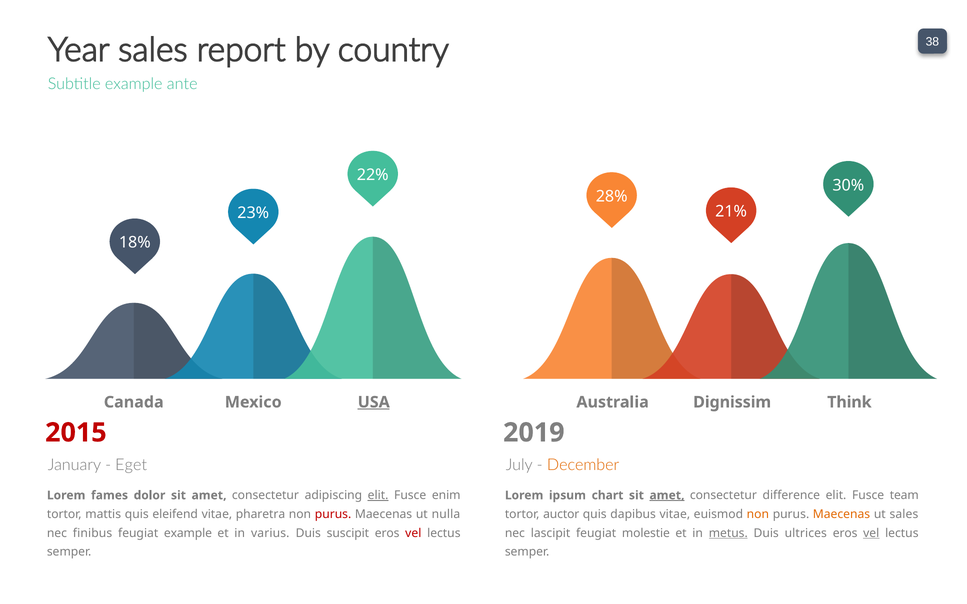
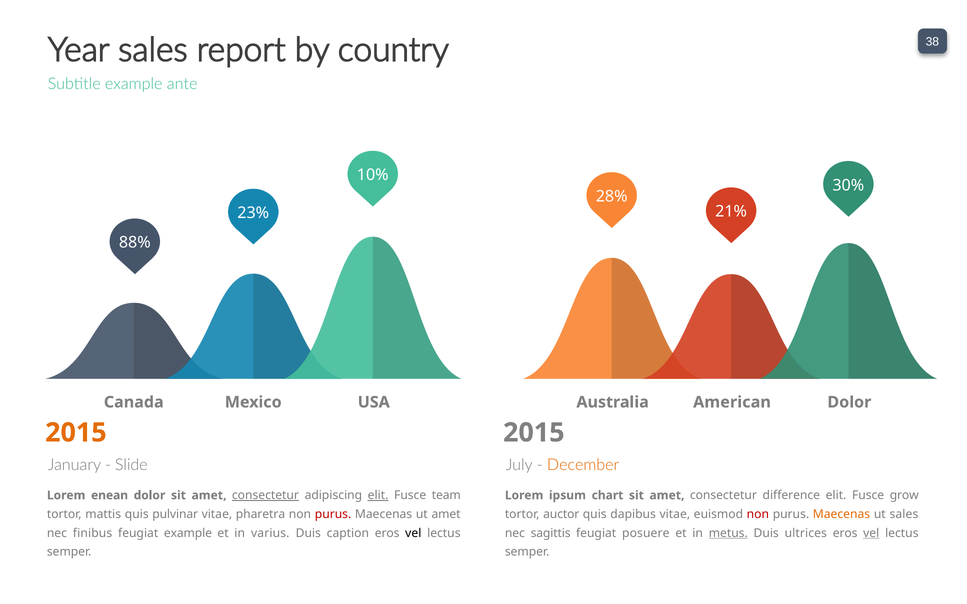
22%: 22% -> 10% (373, 175)
18%: 18% -> 88% (135, 243)
USA underline: present -> none (374, 402)
Dignissim: Dignissim -> American (732, 402)
Think: Think -> Dolor (849, 402)
2015 colour: red -> orange (76, 433)
2019: 2019 -> 2015 (534, 433)
Eget: Eget -> Slide (131, 465)
fames: fames -> enean (110, 496)
consectetur underline: none -> present (265, 496)
enim: enim -> team (446, 496)
amet underline: present -> none (667, 496)
team: team -> grow (904, 496)
eleifend: eleifend -> pulvinar (175, 514)
ut nulla: nulla -> amet (446, 514)
non colour: orange -> red (758, 514)
suscipit: suscipit -> caption (348, 533)
vel colour: red -> black (413, 533)
lascipit: lascipit -> sagittis (551, 533)
molestie: molestie -> posuere (646, 533)
